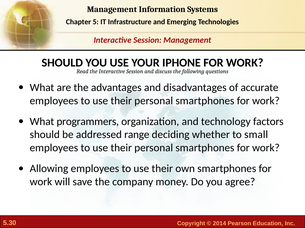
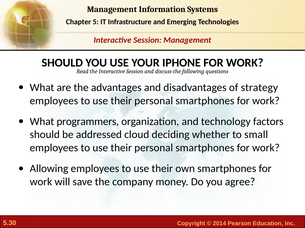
accurate: accurate -> strategy (259, 88)
range: range -> cloud (137, 135)
